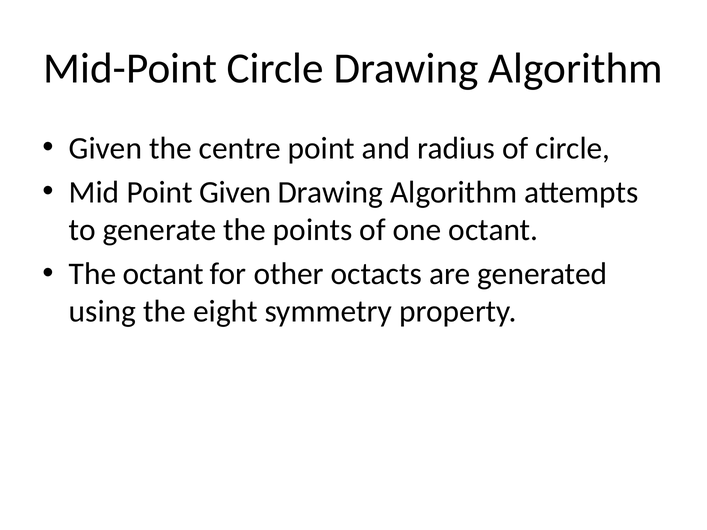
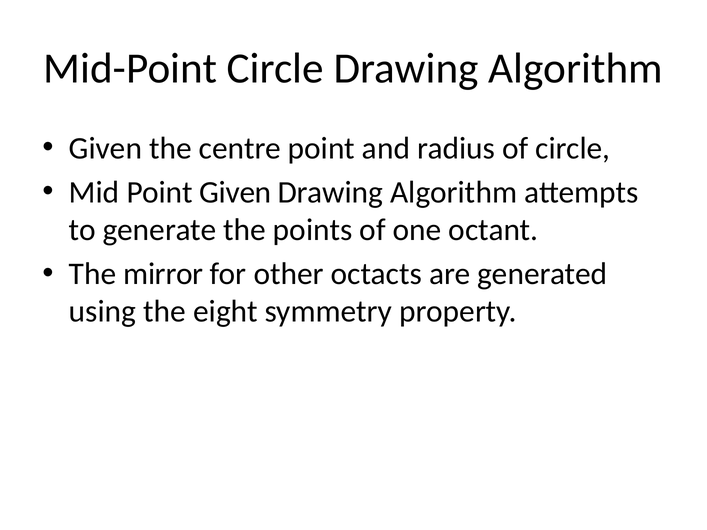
The octant: octant -> mirror (163, 274)
